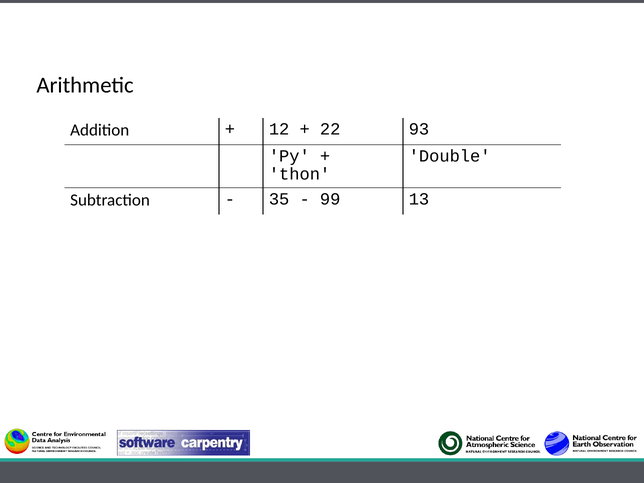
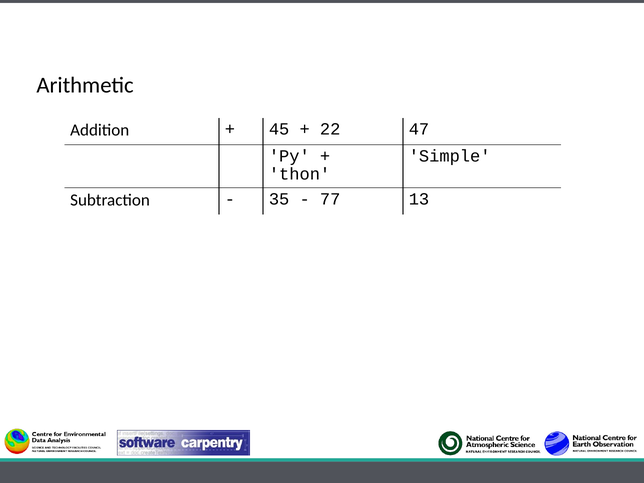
12: 12 -> 45 (279, 129)
93: 93 -> 47 (419, 129)
Double: Double -> Simple (450, 156)
99: 99 -> 77 (330, 199)
